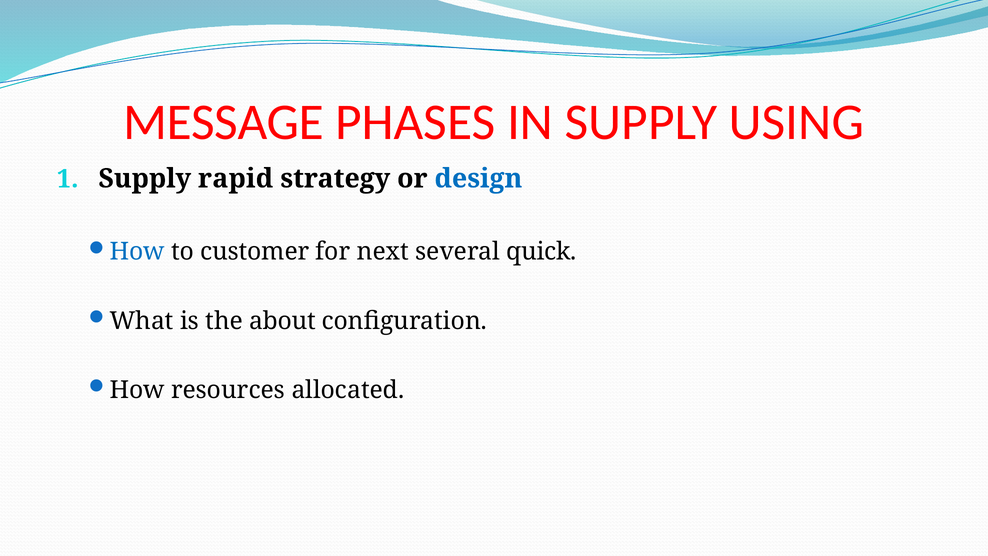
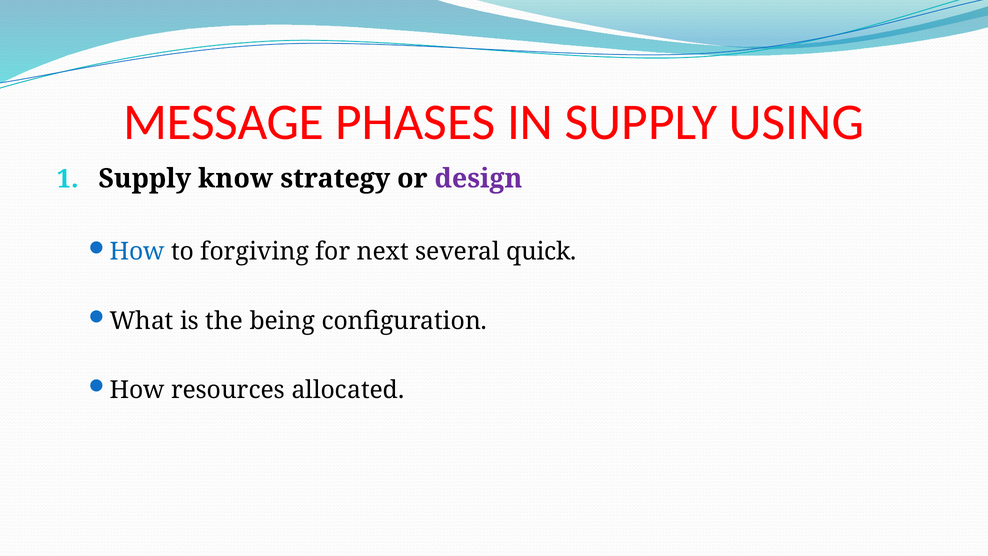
rapid: rapid -> know (236, 178)
design colour: blue -> purple (478, 178)
customer: customer -> forgiving (255, 252)
about: about -> being (282, 321)
